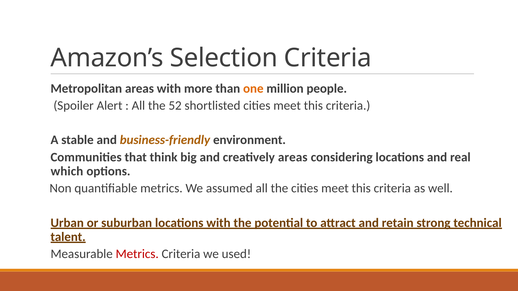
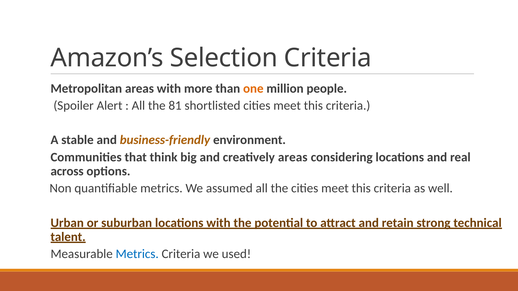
52: 52 -> 81 (175, 106)
which: which -> across (67, 171)
Metrics colour: red -> blue (137, 254)
